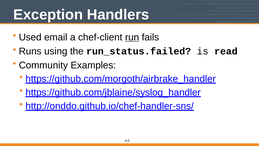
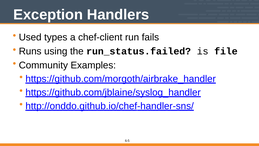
email: email -> types (56, 37)
run underline: present -> none (132, 37)
read: read -> file (226, 51)
